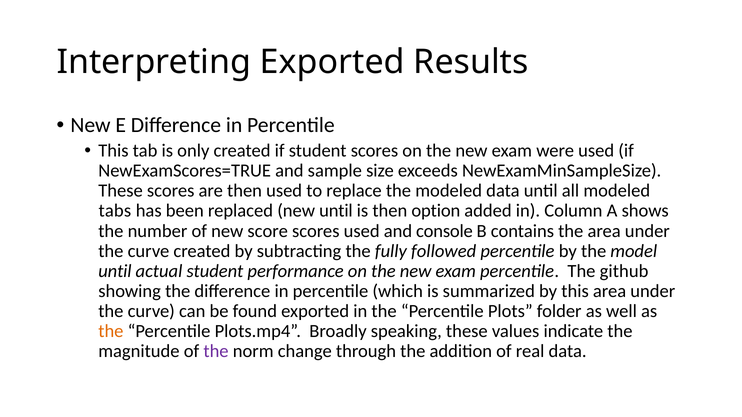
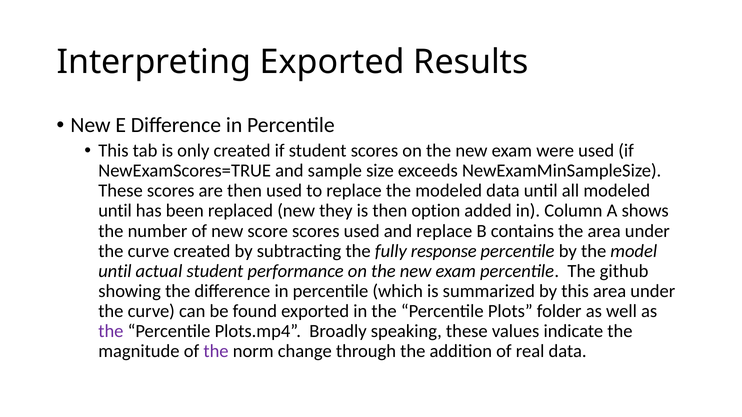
tabs: tabs -> until (115, 211)
new until: until -> they (336, 211)
and console: console -> replace (444, 231)
followed: followed -> response (444, 251)
the colour: orange -> purple (111, 331)
